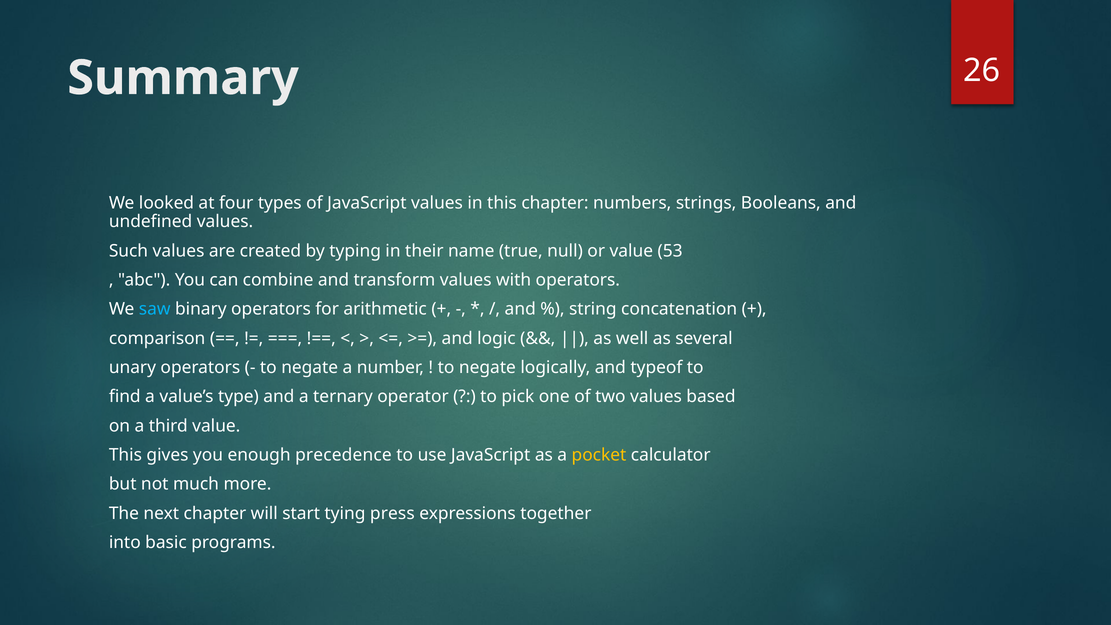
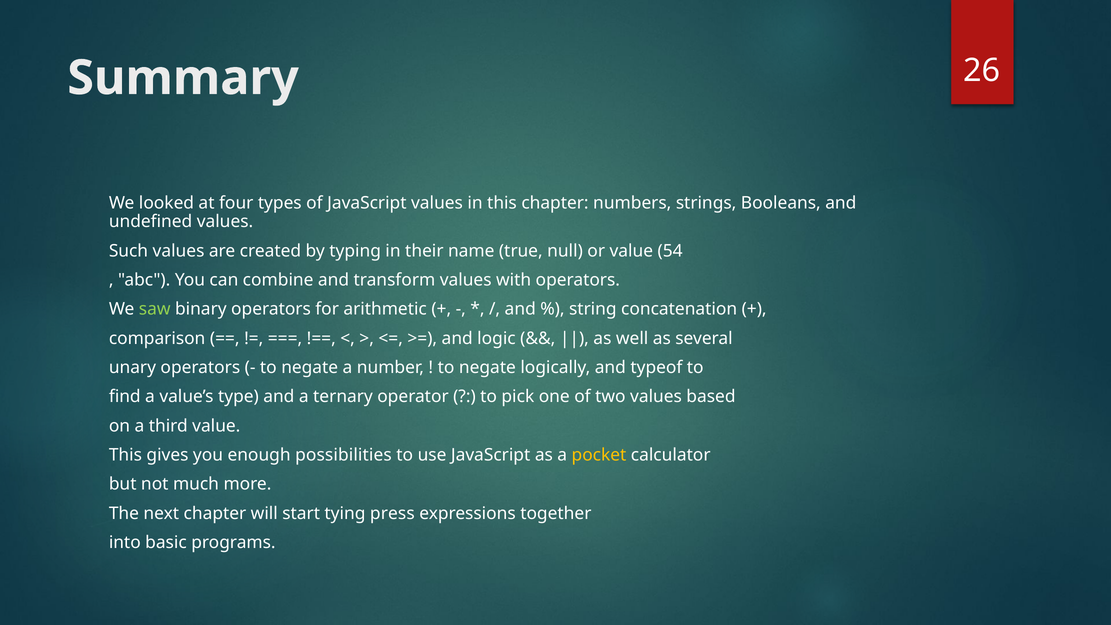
53: 53 -> 54 (670, 251)
saw colour: light blue -> light green (155, 309)
precedence: precedence -> possibilities (343, 455)
